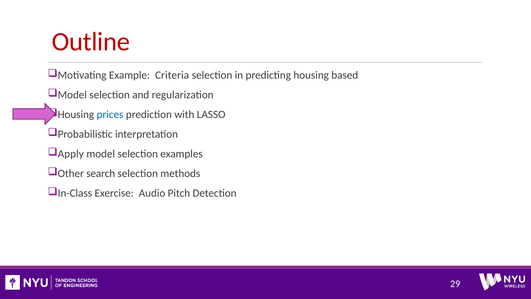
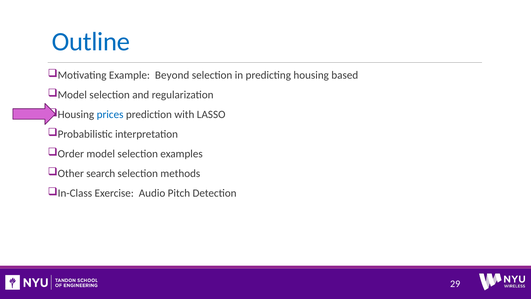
Outline colour: red -> blue (91, 42)
Criteria: Criteria -> Beyond (172, 75)
Apply: Apply -> Order (71, 154)
